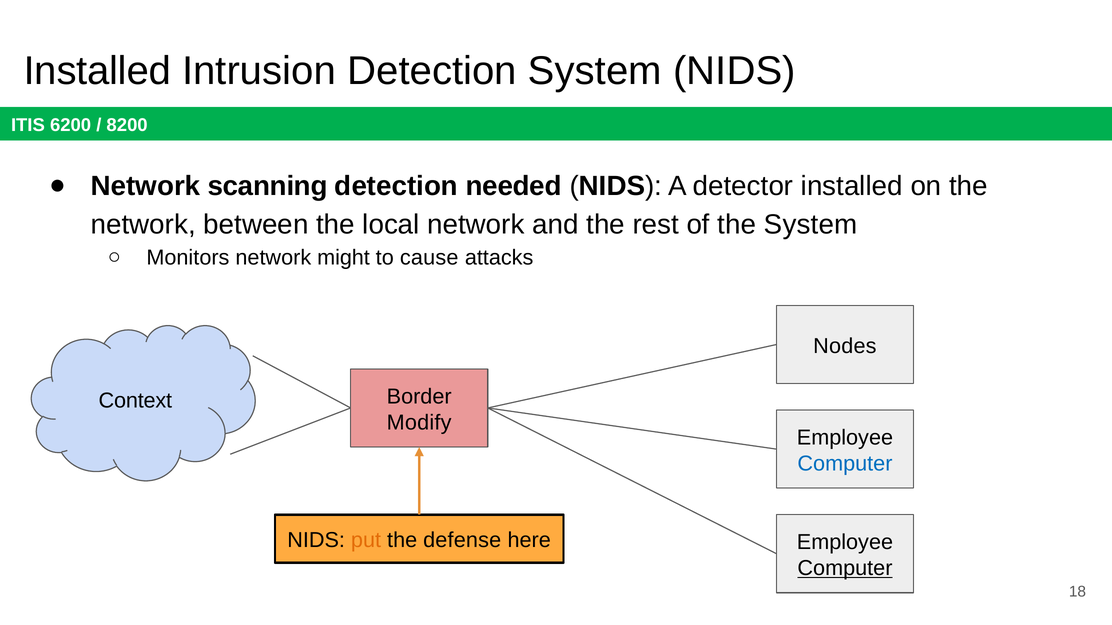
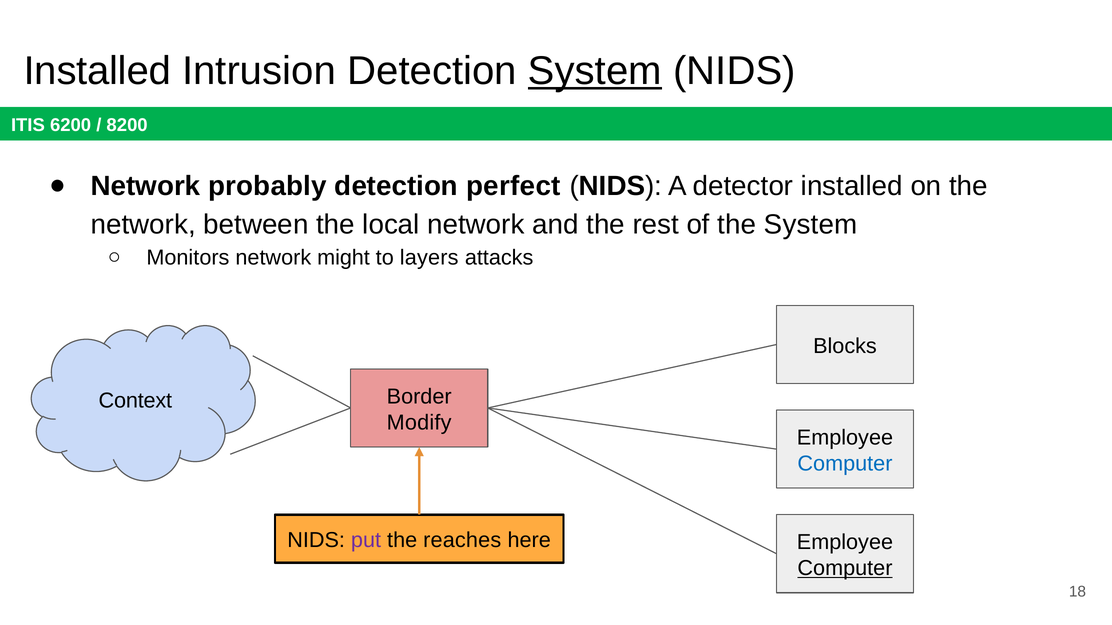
System underline: none -> present (595, 71)
scanning: scanning -> probably (267, 186)
needed: needed -> perfect (513, 186)
cause: cause -> layers (429, 258)
Nodes: Nodes -> Blocks (845, 346)
put colour: orange -> purple (366, 541)
defense: defense -> reaches (462, 541)
